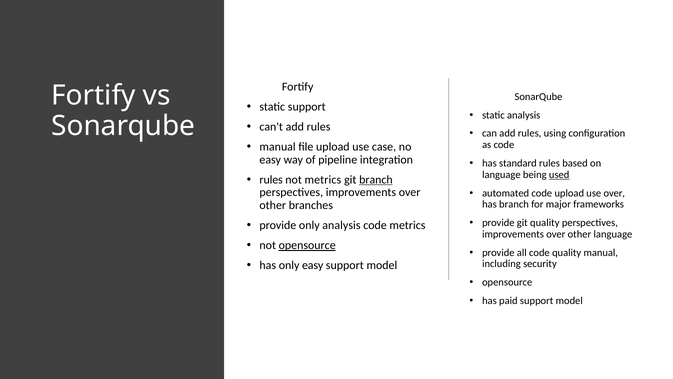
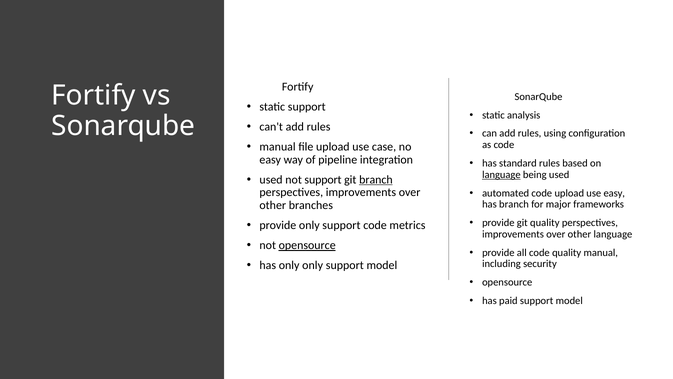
language underline: none -> present (501, 174)
used underline: present -> none (559, 174)
rules: rules -> used (271, 179)
not metrics: metrics -> support (323, 179)
use over: over -> easy (614, 193)
provide only analysis: analysis -> support (341, 225)
only easy: easy -> only (313, 265)
